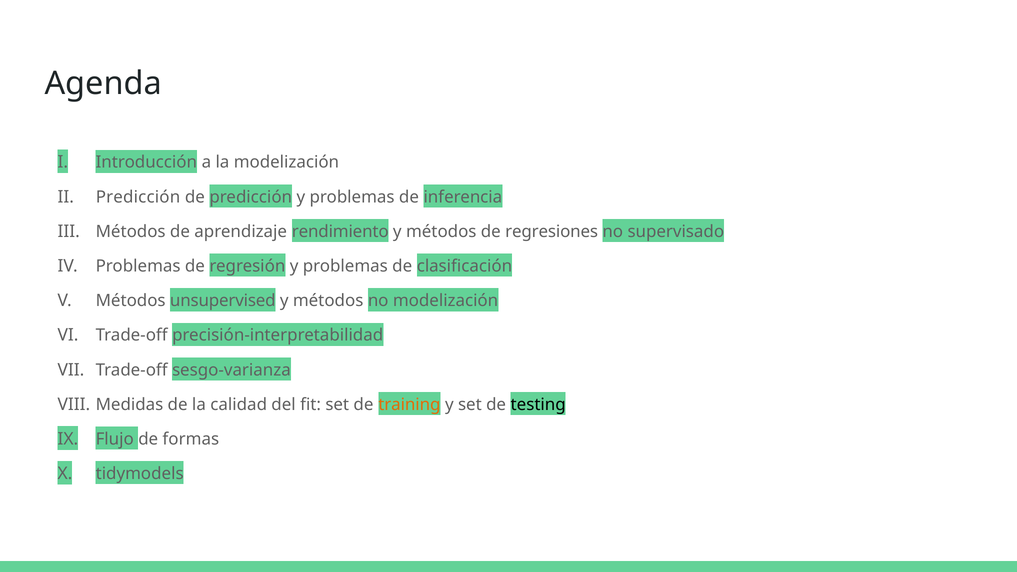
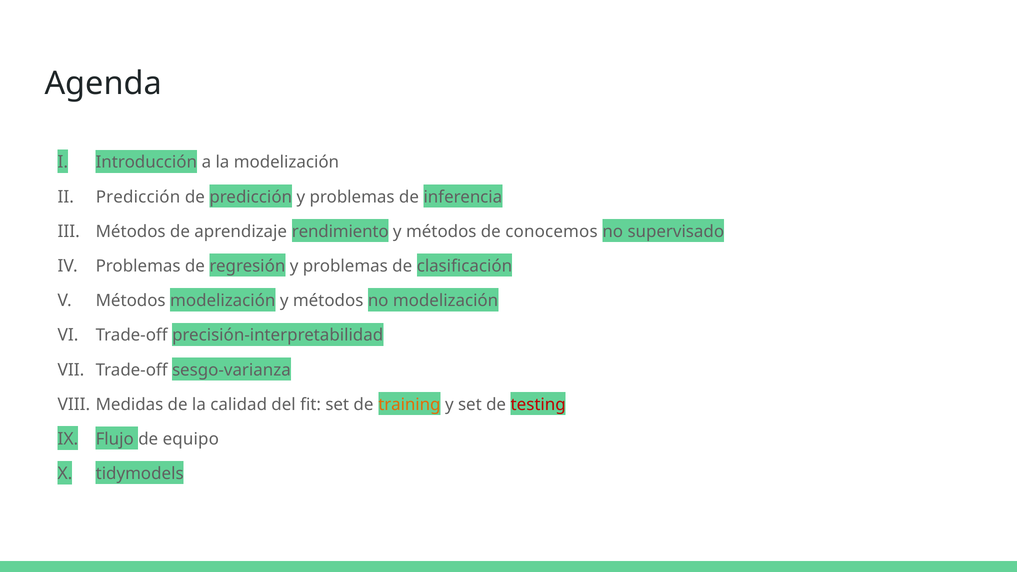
regresiones: regresiones -> conocemos (551, 232)
Métodos unsupervised: unsupervised -> modelización (223, 301)
testing colour: black -> red (538, 405)
formas: formas -> equipo (191, 439)
